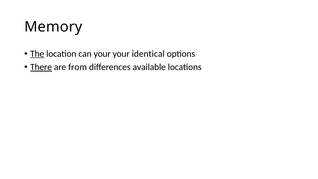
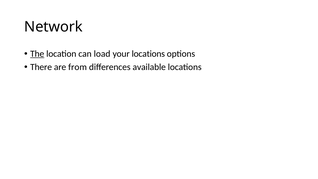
Memory: Memory -> Network (53, 27)
can your: your -> load (102, 54)
your identical: identical -> locations (148, 54)
There underline: present -> none (41, 67)
